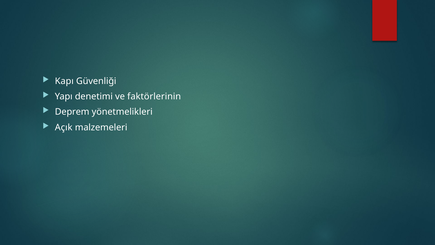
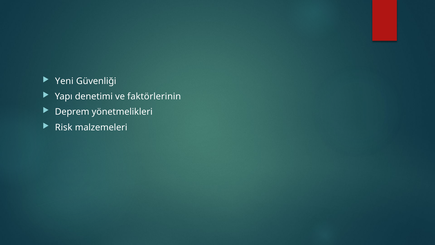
Kapı: Kapı -> Yeni (64, 81)
Açık: Açık -> Risk (64, 127)
